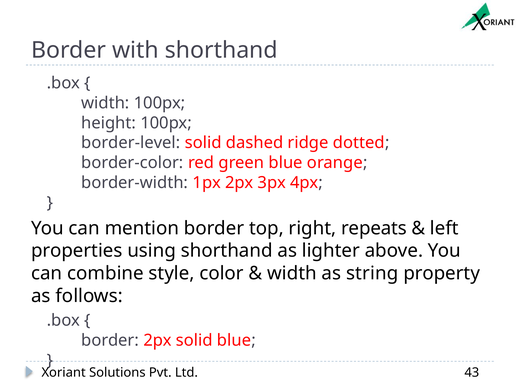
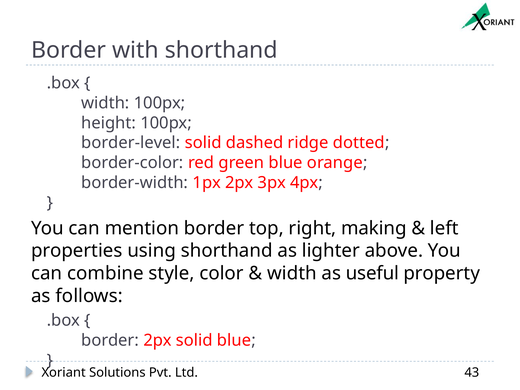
repeats: repeats -> making (374, 228)
string: string -> useful (372, 273)
